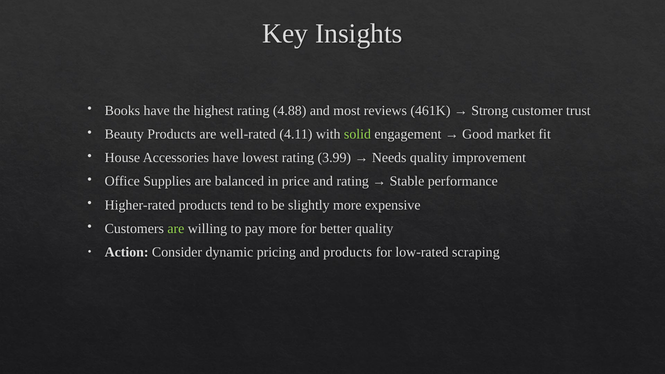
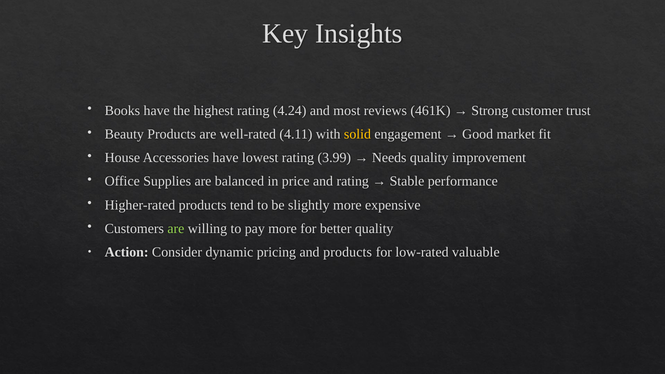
4.88: 4.88 -> 4.24 (290, 111)
solid colour: light green -> yellow (357, 134)
scraping: scraping -> valuable (476, 252)
